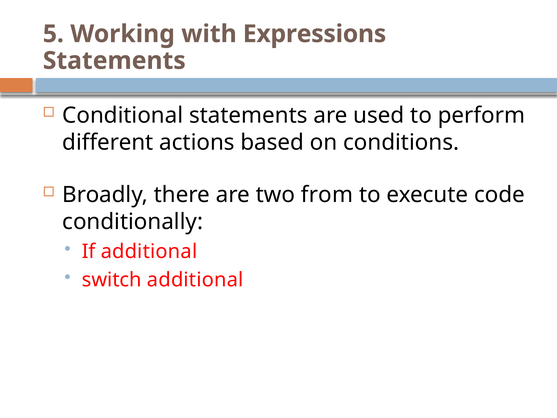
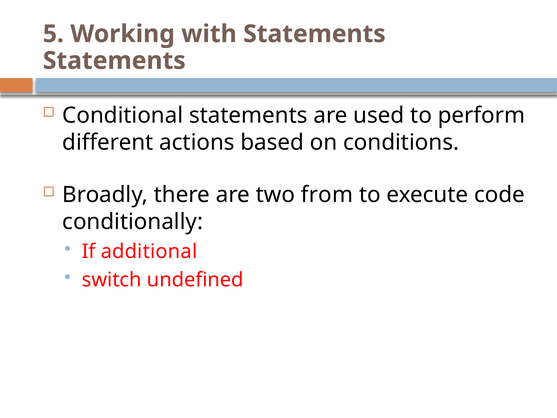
with Expressions: Expressions -> Statements (314, 34)
switch additional: additional -> undefined (195, 280)
